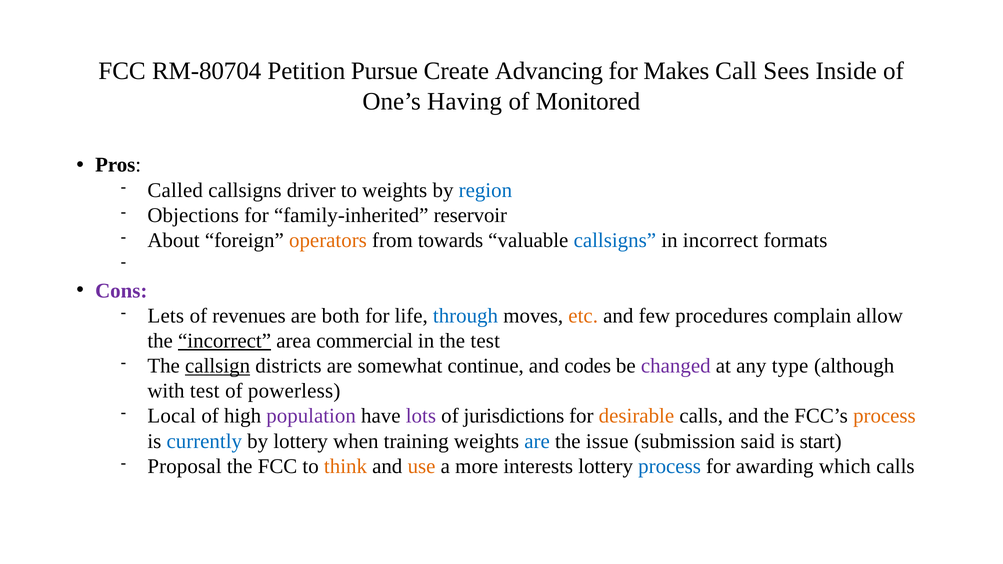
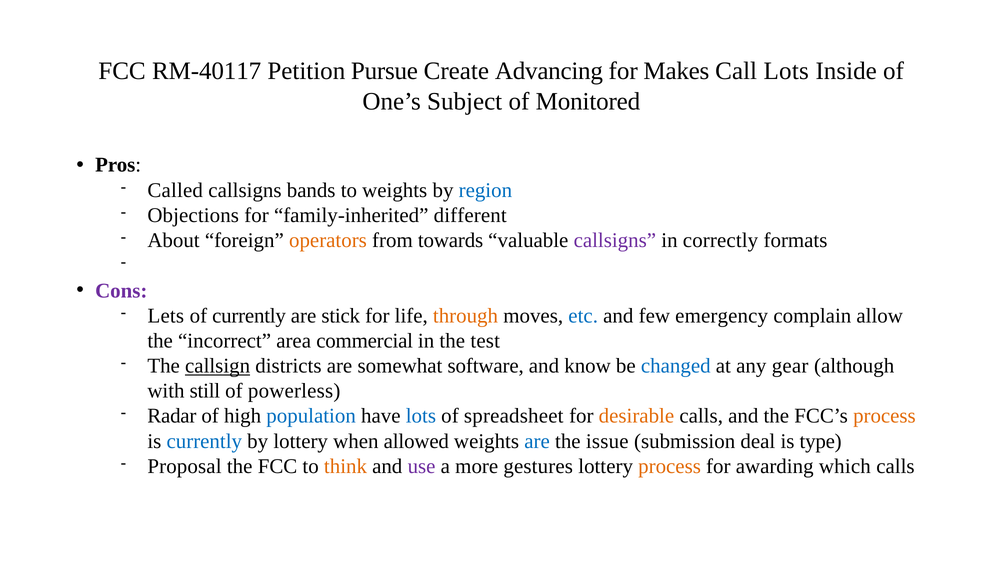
RM-80704: RM-80704 -> RM-40117 (207, 71)
Call Sees: Sees -> Lots (786, 71)
Having: Having -> Subject (465, 101)
driver: driver -> bands (311, 190)
reservoir: reservoir -> different (470, 216)
callsigns colour: blue -> purple (615, 241)
in incorrect: incorrect -> correctly (721, 241)
of revenues: revenues -> currently (249, 316)
both: both -> stick (341, 316)
through colour: blue -> orange (465, 316)
etc colour: orange -> blue (583, 316)
procedures: procedures -> emergency (722, 316)
incorrect underline: present -> none (225, 341)
continue: continue -> software (486, 366)
codes: codes -> know (588, 366)
changed colour: purple -> blue (676, 366)
type: type -> gear (790, 366)
with test: test -> still (205, 391)
Local: Local -> Radar (172, 416)
population colour: purple -> blue (311, 416)
lots colour: purple -> blue (421, 416)
jurisdictions: jurisdictions -> spreadsheet (514, 416)
training: training -> allowed (416, 441)
said: said -> deal (758, 441)
start: start -> type (821, 441)
use colour: orange -> purple (422, 466)
interests: interests -> gestures (538, 466)
process colour: blue -> orange (670, 466)
